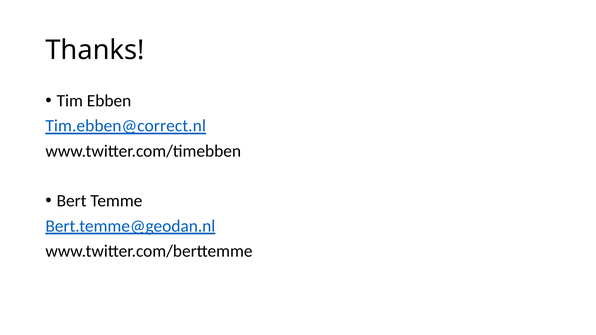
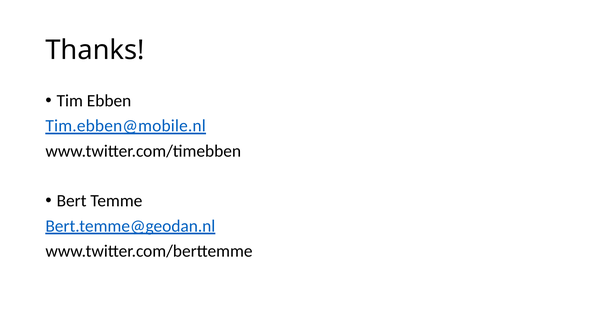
Tim.ebben@correct.nl: Tim.ebben@correct.nl -> Tim.ebben@mobile.nl (126, 126)
